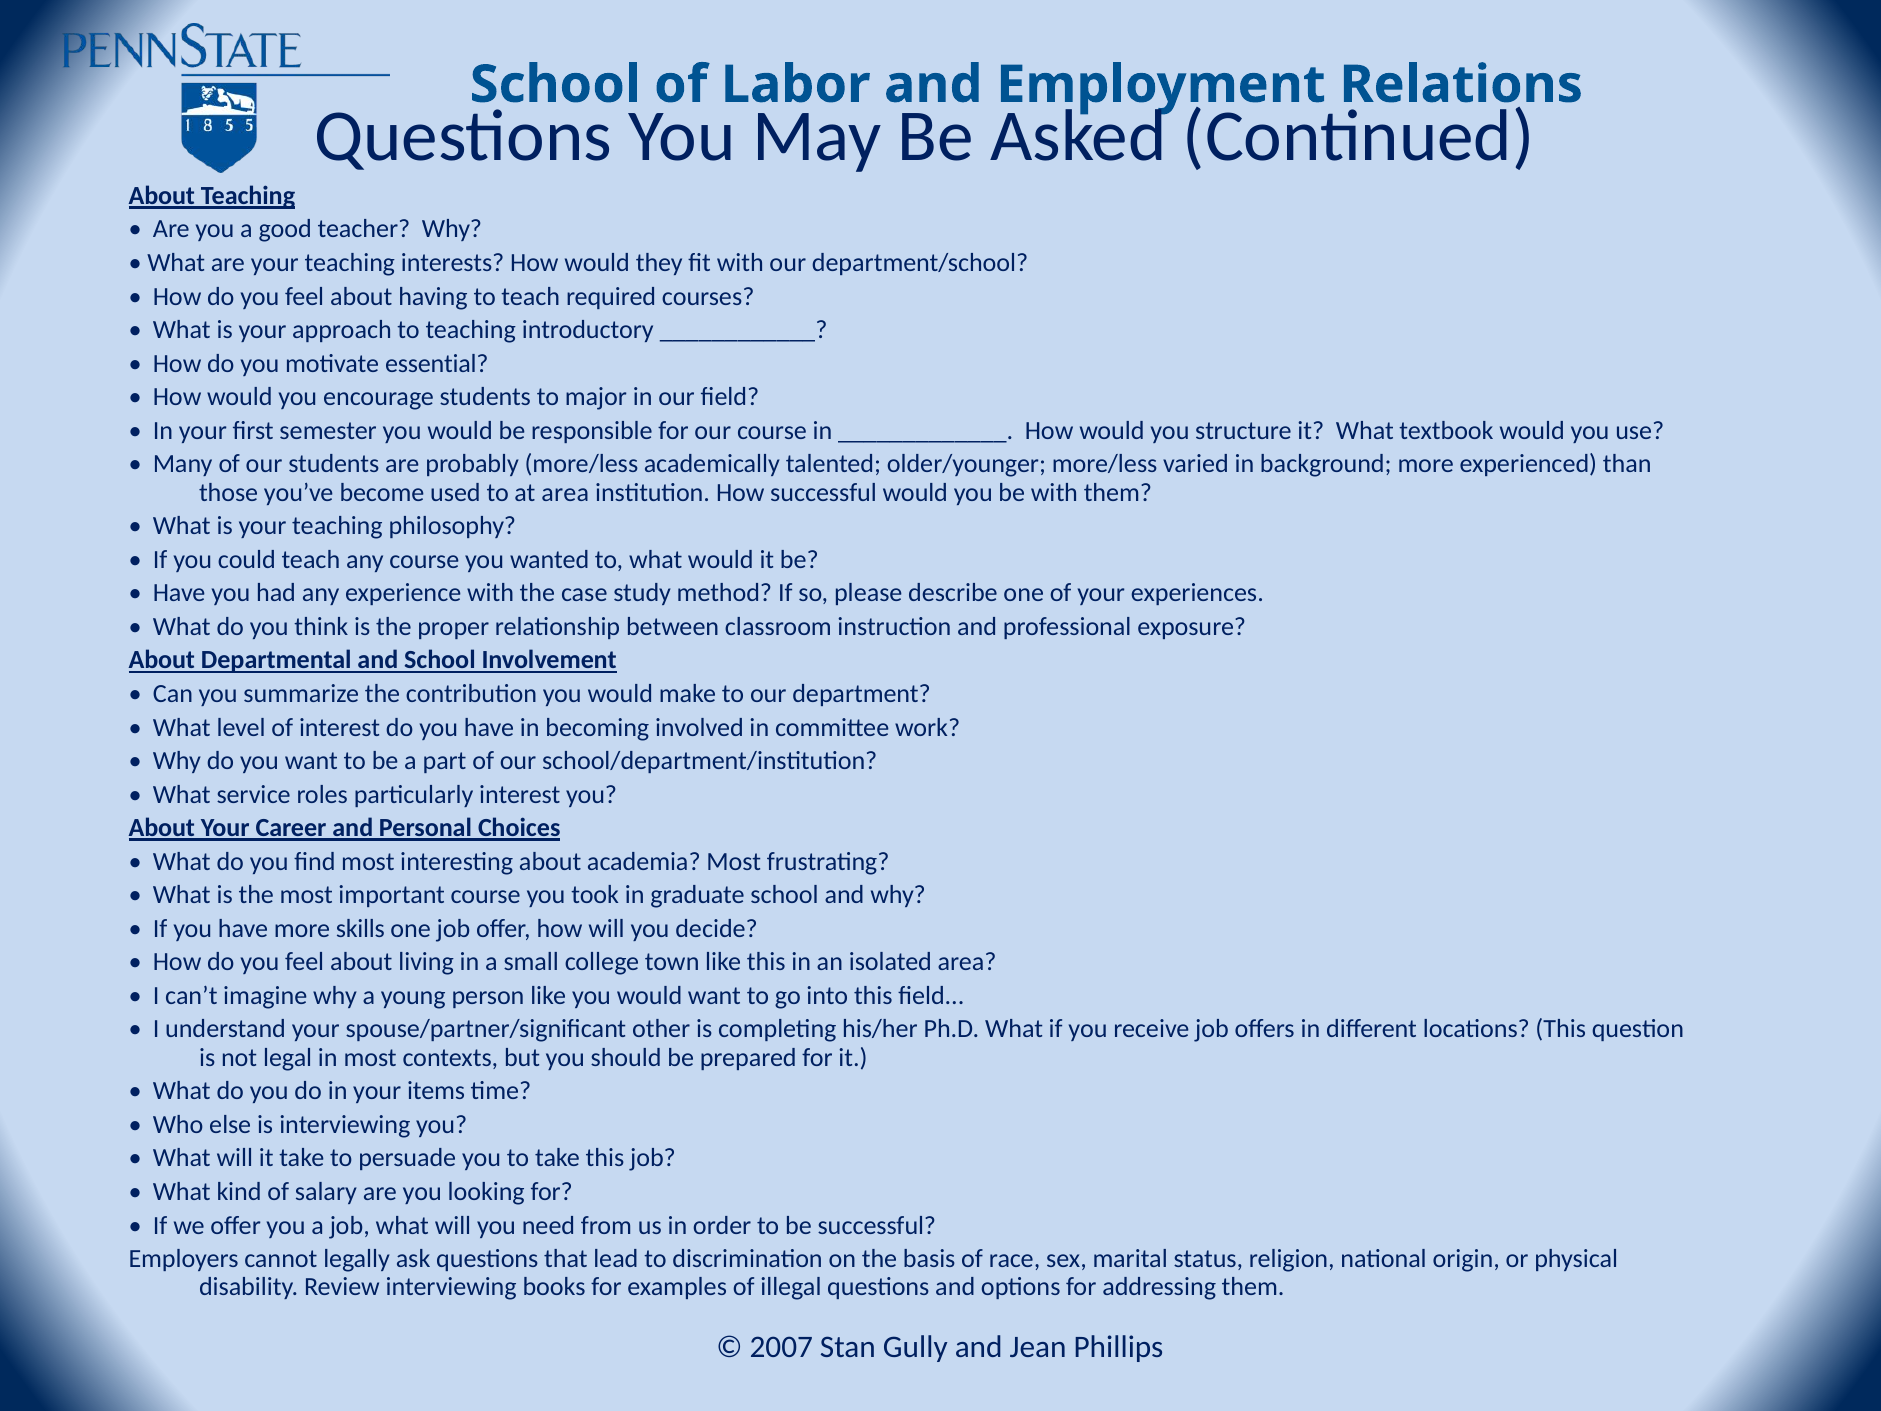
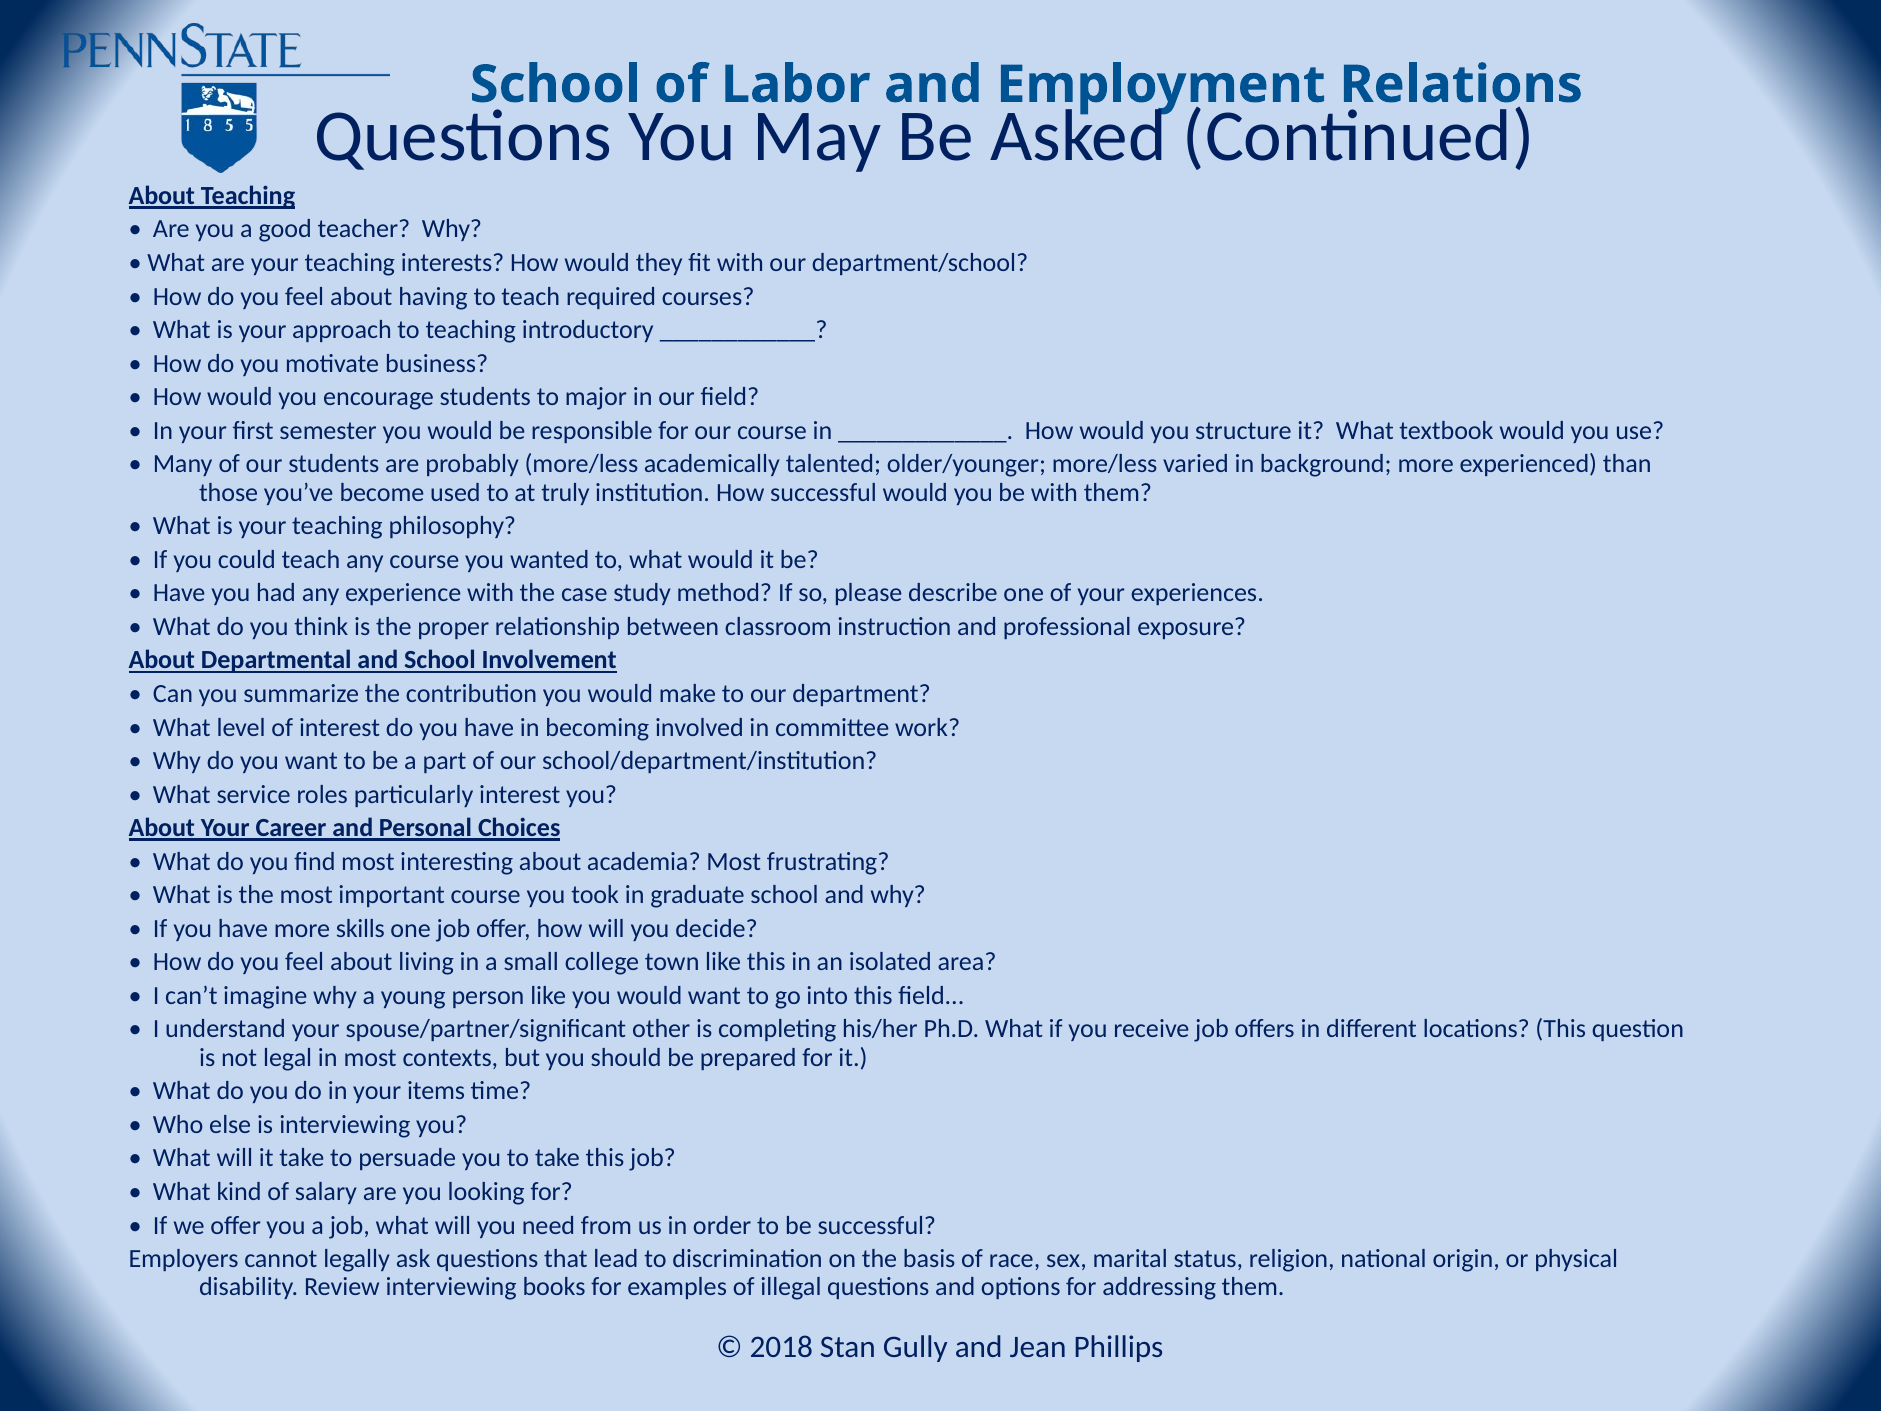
essential: essential -> business (437, 364)
at area: area -> truly (566, 492)
2007: 2007 -> 2018 (781, 1347)
